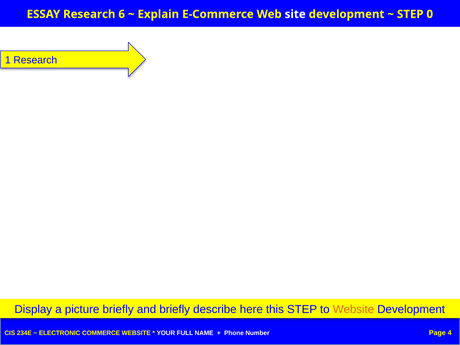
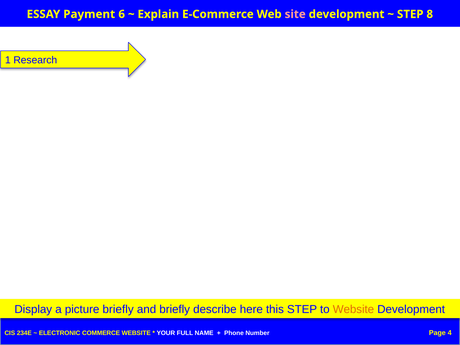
ESSAY Research: Research -> Payment (89, 14)
site colour: white -> pink (295, 14)
0: 0 -> 8 (430, 14)
